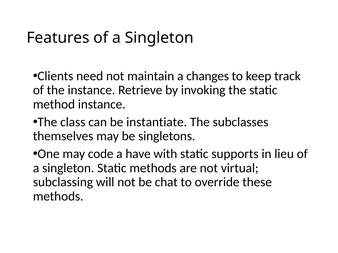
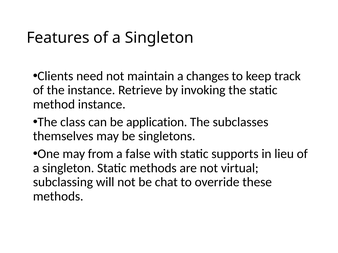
instantiate: instantiate -> application (157, 122)
code: code -> from (101, 154)
have: have -> false (138, 154)
